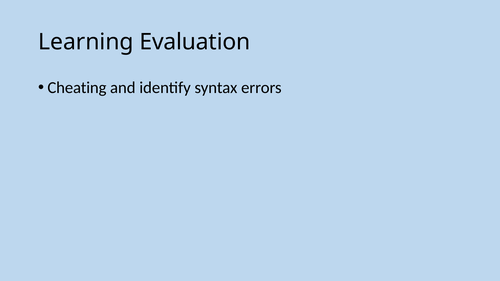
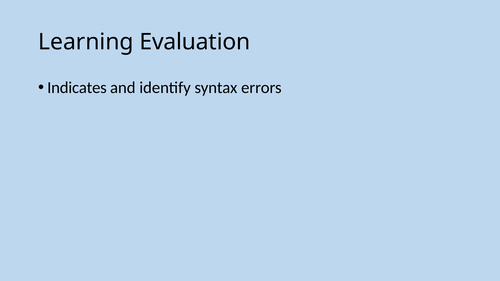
Cheating: Cheating -> Indicates (77, 88)
